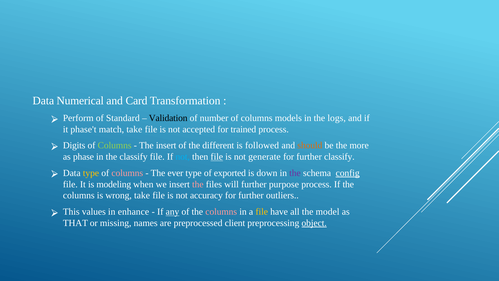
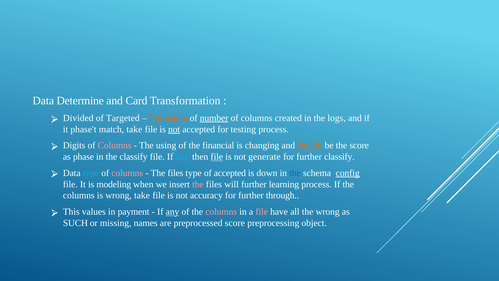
Numerical: Numerical -> Determine (80, 101)
Perform: Perform -> Divided (78, 118)
Standard: Standard -> Targeted (123, 118)
Validation colour: black -> orange (168, 118)
number underline: none -> present (214, 118)
models: models -> created (288, 118)
not underline: none -> present (174, 129)
trained: trained -> testing (243, 129)
Columns colour: light green -> pink (115, 145)
The insert: insert -> using (166, 145)
different: different -> financial (218, 145)
followed: followed -> changing (262, 145)
the more: more -> score (359, 145)
type colour: yellow -> light blue (91, 173)
ever: ever -> files (175, 173)
of exported: exported -> accepted (230, 173)
the colour: purple -> blue (295, 173)
purpose: purpose -> learning (284, 184)
outliers: outliers -> through (282, 195)
enhance: enhance -> payment (134, 212)
file colour: yellow -> pink (262, 212)
the model: model -> wrong (328, 212)
THAT: THAT -> SUCH (75, 223)
preprocessed client: client -> score (235, 223)
object underline: present -> none (314, 223)
